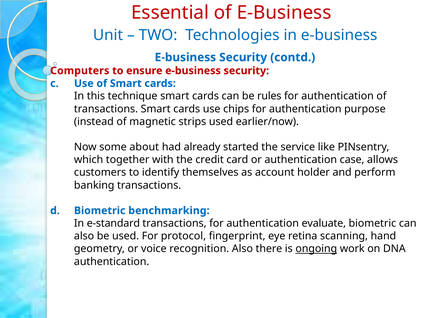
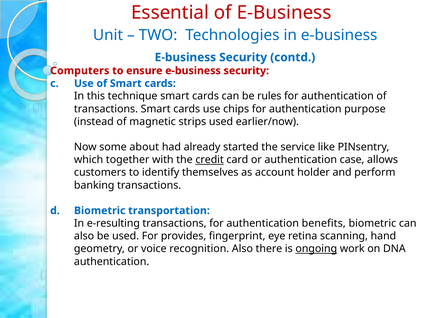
credit underline: none -> present (210, 160)
benchmarking: benchmarking -> transportation (169, 211)
e-standard: e-standard -> e-resulting (113, 223)
evaluate: evaluate -> benefits (324, 223)
protocol: protocol -> provides (184, 236)
